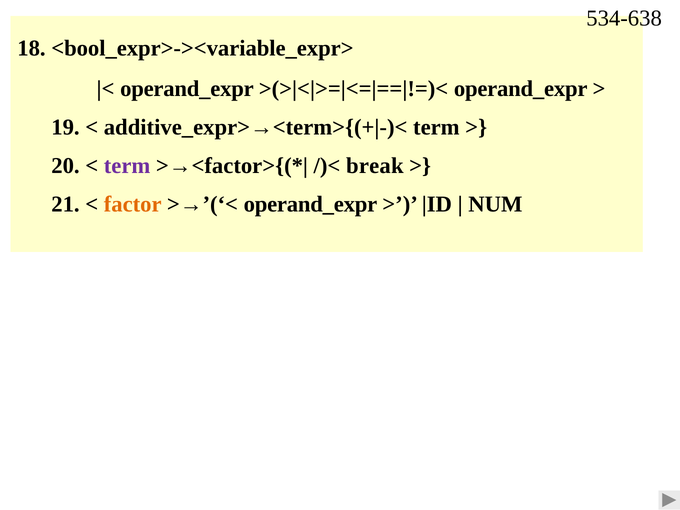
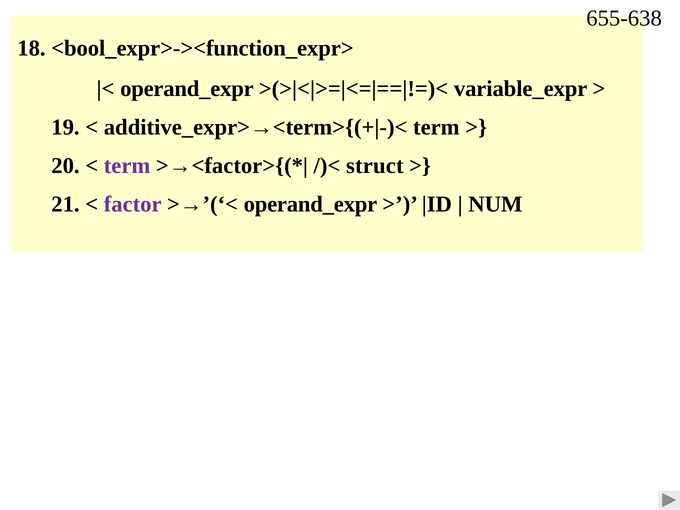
534-638: 534-638 -> 655-638 (624, 19)
<bool_expr>-><variable_expr>: <bool_expr>-><variable_expr> -> <bool_expr>-><function_expr> (202, 48)
operand_expr: operand_expr -> variable_expr (521, 89)
break: break -> struct (375, 166)
factor colour: orange -> purple (133, 204)
